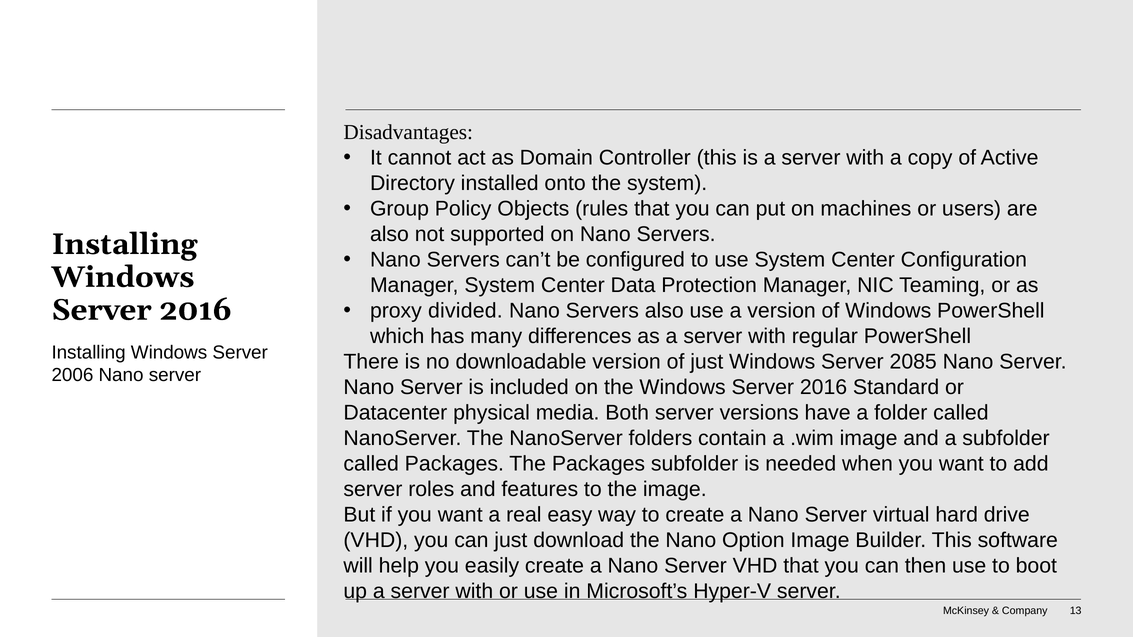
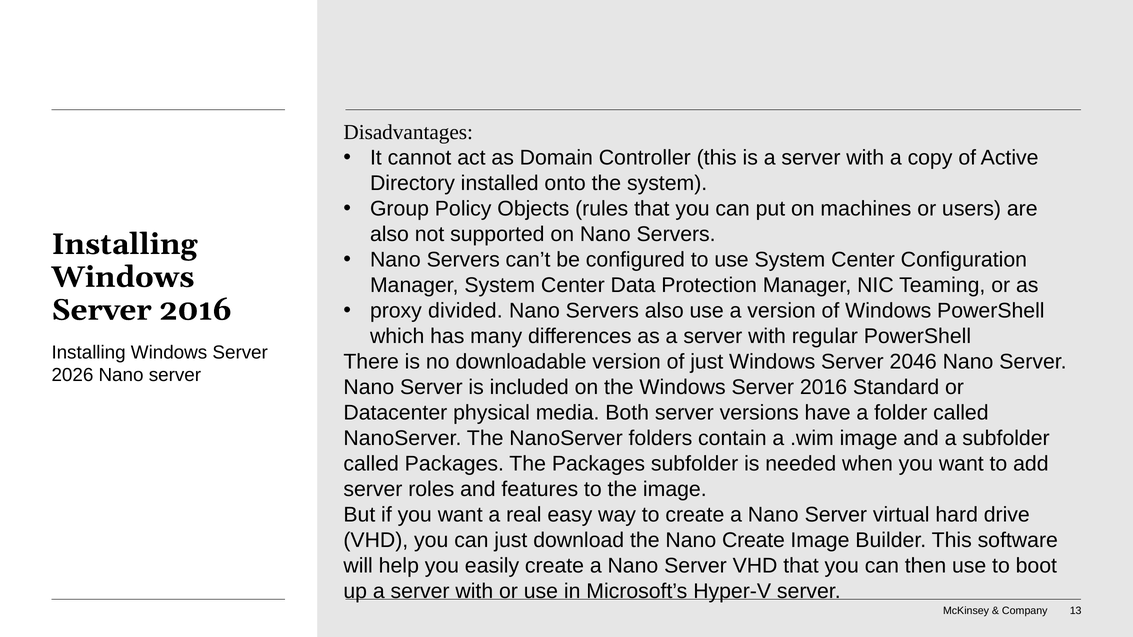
2085: 2085 -> 2046 (913, 362)
2006: 2006 -> 2026 (72, 375)
Nano Option: Option -> Create (753, 540)
